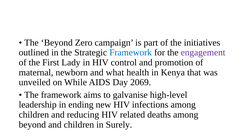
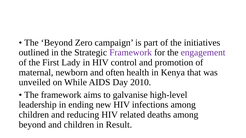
Framework colour: blue -> purple (131, 53)
what: what -> often (115, 73)
2069: 2069 -> 2010 (141, 83)
Surely: Surely -> Result (119, 125)
